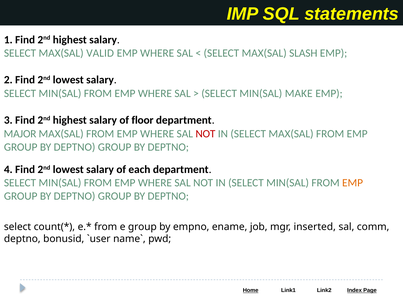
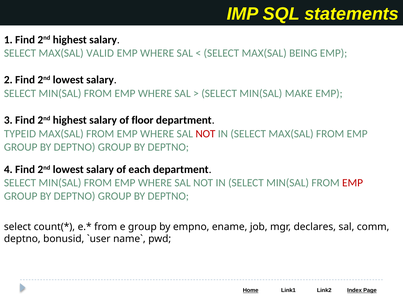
SLASH: SLASH -> BEING (303, 53)
MAJOR: MAJOR -> TYPEID (20, 134)
EMP colour: orange -> red (353, 183)
inserted: inserted -> declares (315, 227)
